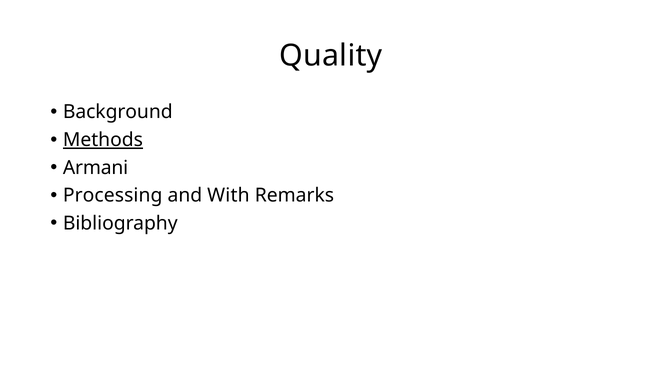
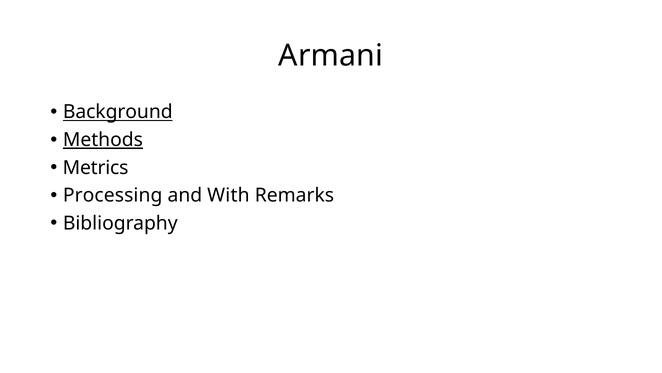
Quality: Quality -> Armani (331, 56)
Background underline: none -> present (118, 112)
Armani: Armani -> Metrics (96, 167)
